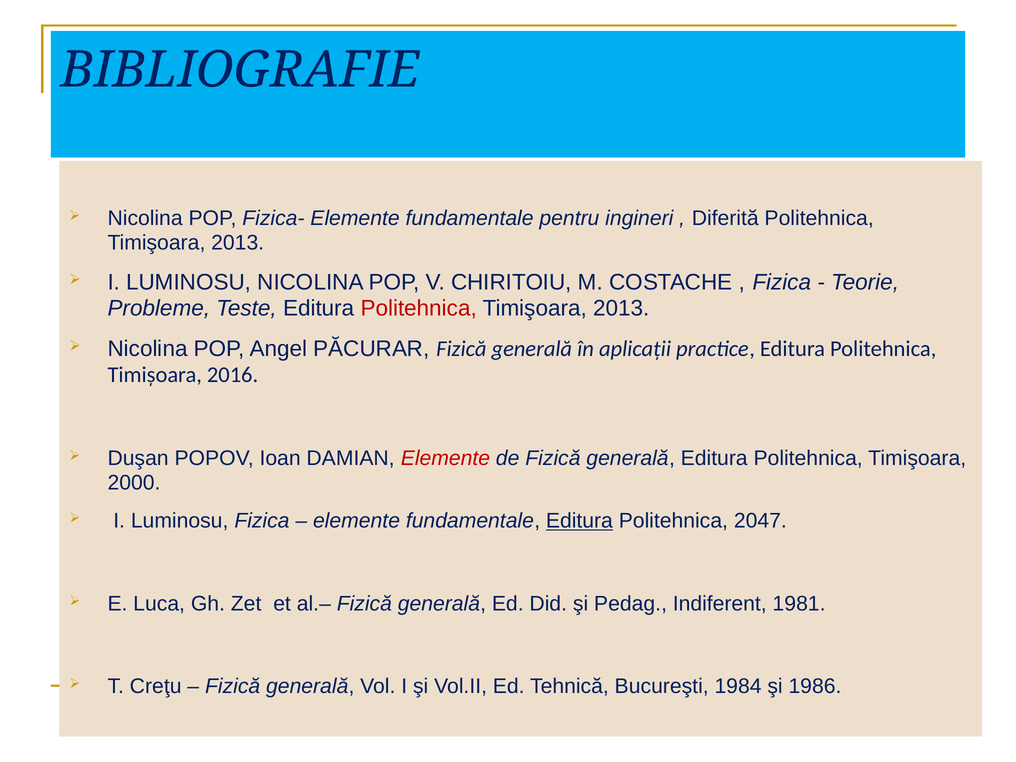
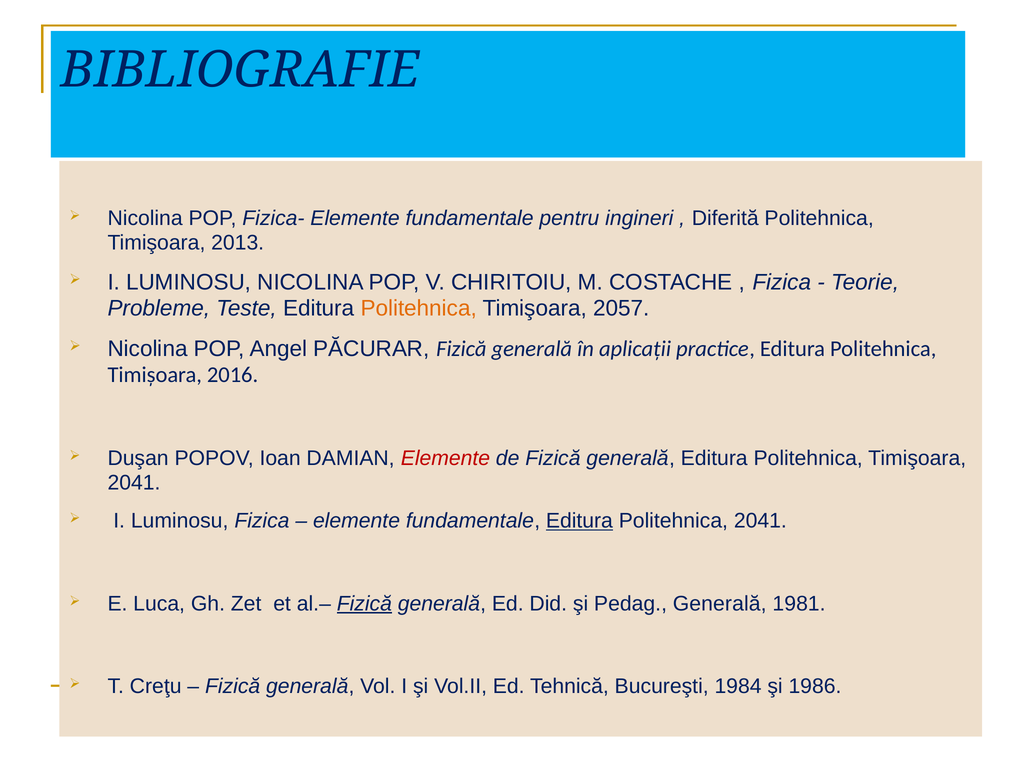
Politehnica colour: red -> orange (419, 308)
2013: 2013 -> 2057 (621, 308)
2000: 2000 -> 2041 (134, 483)
Politehnica 2047: 2047 -> 2041 (760, 521)
Fizică underline: none -> present (364, 604)
Pedag Indiferent: Indiferent -> Generală (720, 604)
